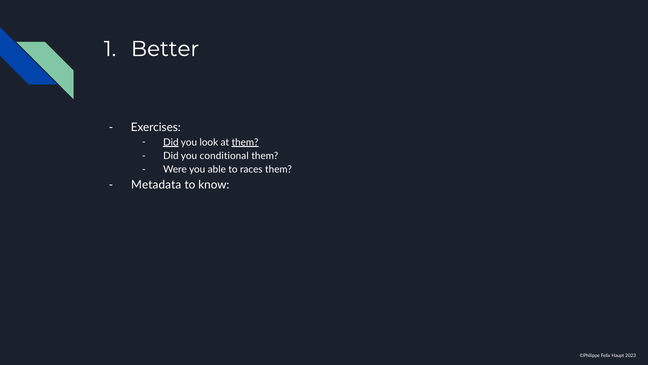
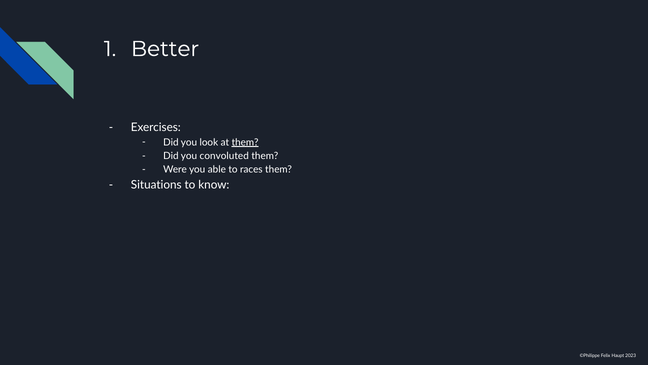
Did underline: present -> none (171, 142)
conditional: conditional -> convoluted (224, 156)
Metadata: Metadata -> Situations (156, 185)
